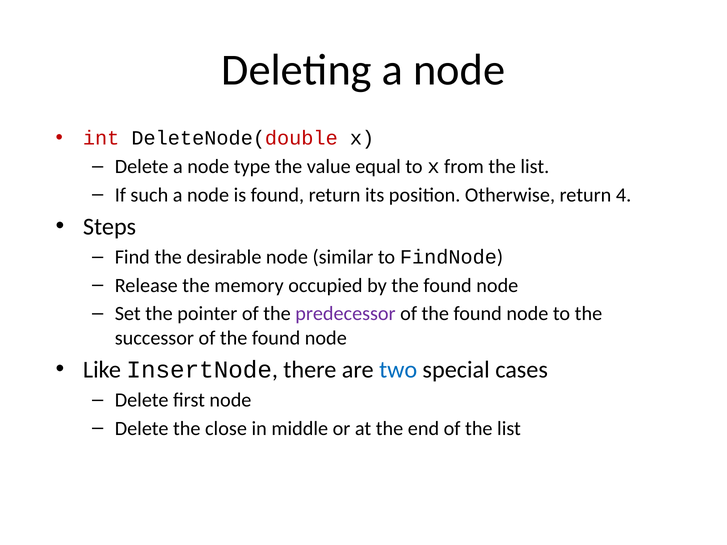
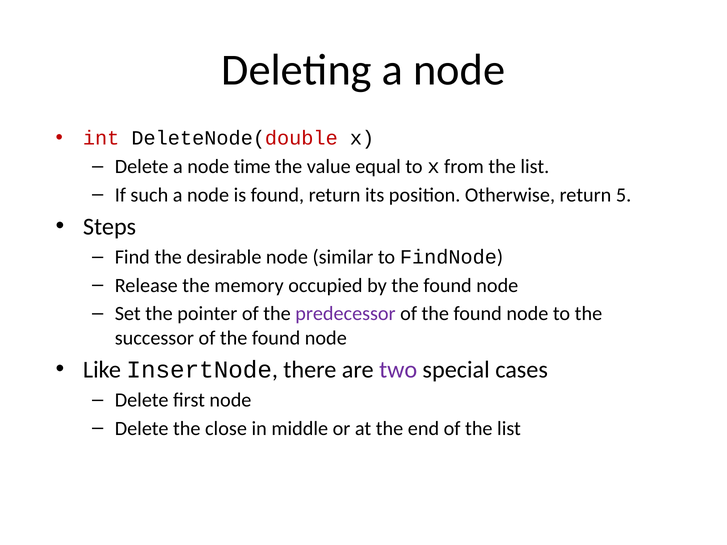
type: type -> time (252, 167)
4: 4 -> 5 (624, 195)
two colour: blue -> purple (398, 370)
